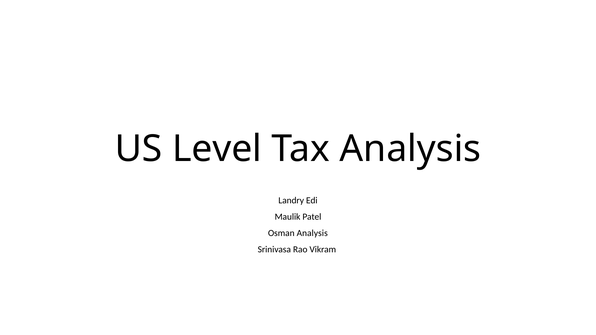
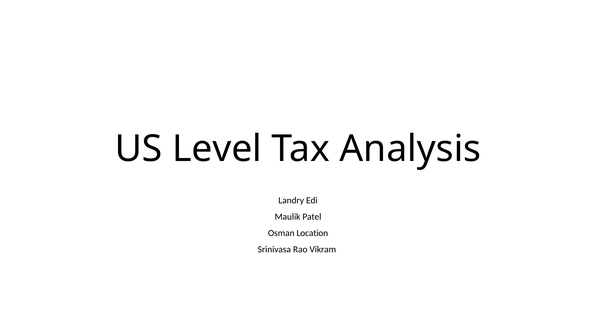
Osman Analysis: Analysis -> Location (312, 233)
